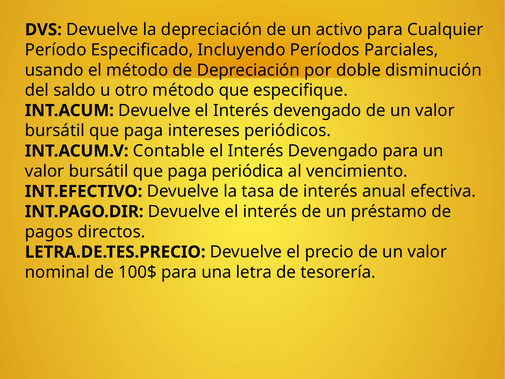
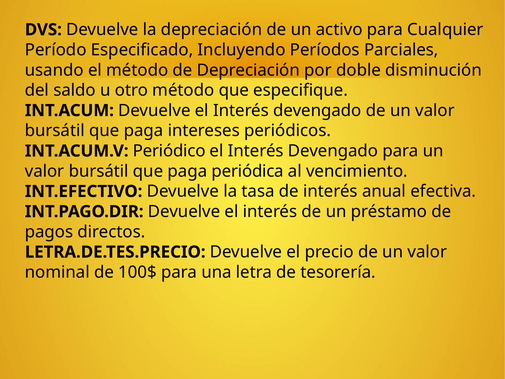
Contable: Contable -> Periódico (169, 151)
